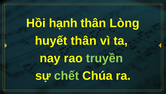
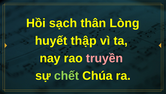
hạnh: hạnh -> sạch (63, 23)
huyết thân: thân -> thập (84, 40)
truyền colour: light green -> pink (104, 58)
